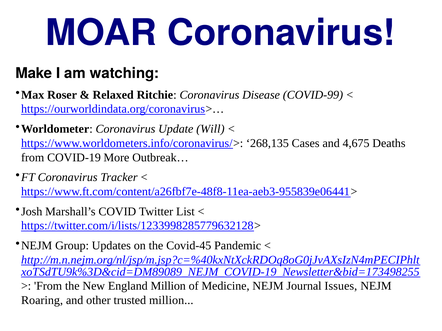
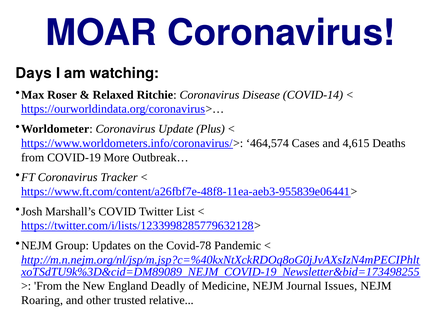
Make: Make -> Days (34, 73)
COVID-99: COVID-99 -> COVID-14 (313, 95)
Will: Will -> Plus (211, 129)
268,135: 268,135 -> 464,574 (267, 143)
4,675: 4,675 -> 4,615 (356, 143)
Covid-45: Covid-45 -> Covid-78 (189, 246)
England Million: Million -> Deadly (168, 287)
trusted million: million -> relative (171, 301)
